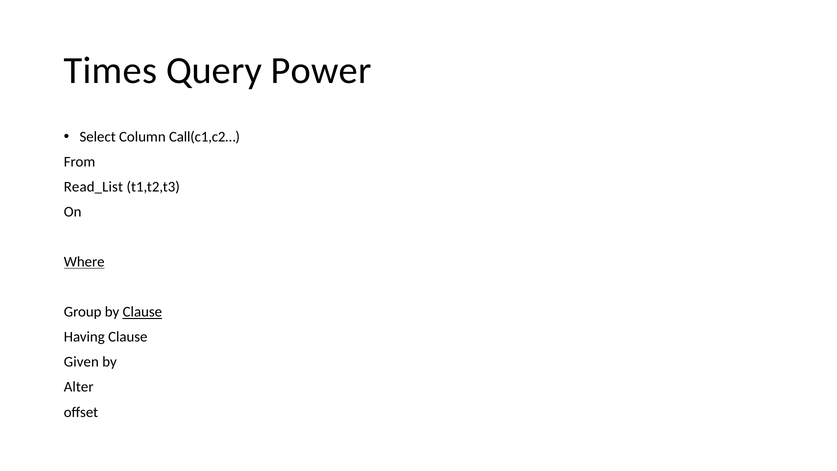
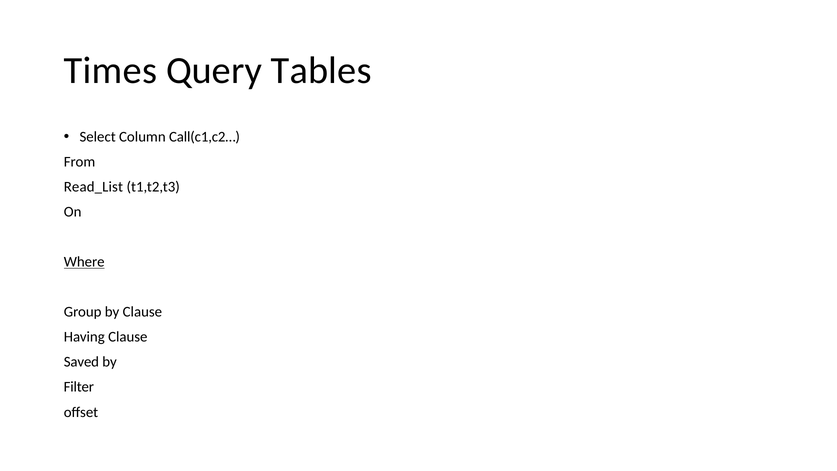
Power: Power -> Tables (321, 71)
Clause underline: present -> none (142, 312)
Given: Given -> Saved (81, 362)
Alter: Alter -> Filter (79, 387)
